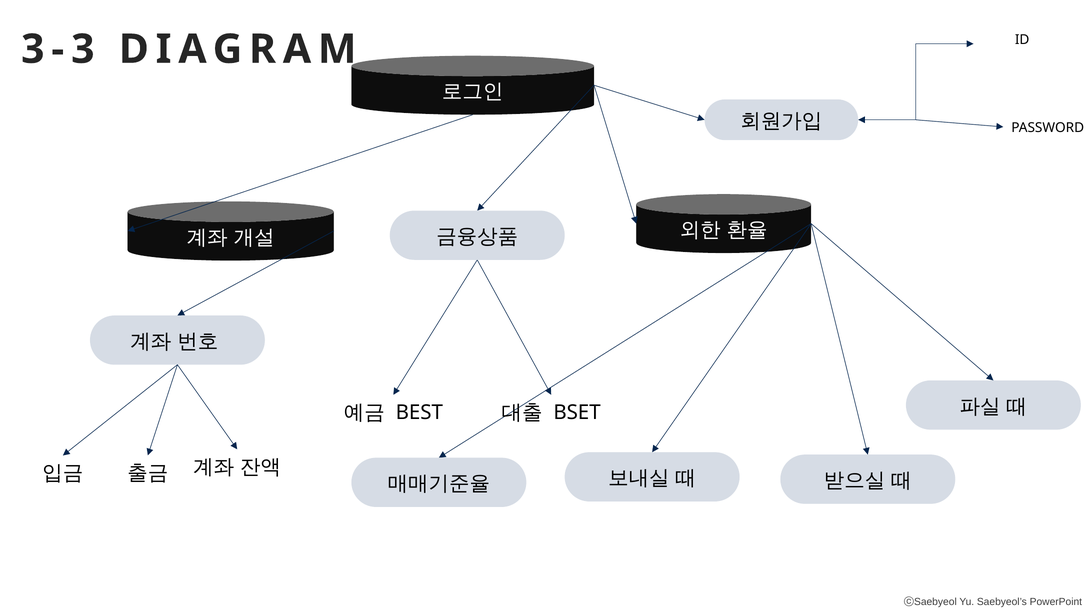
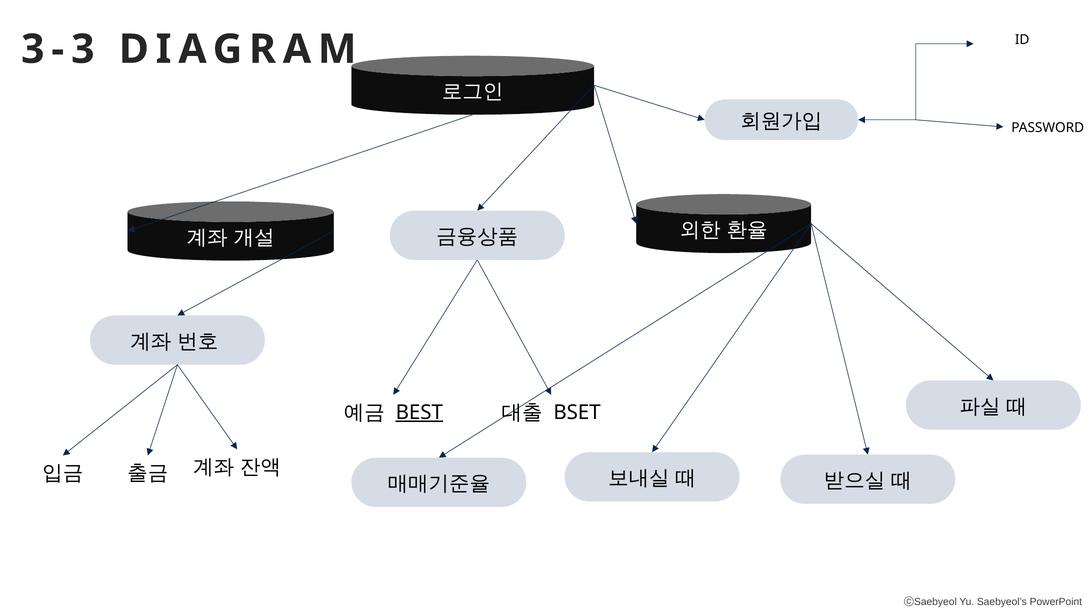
BEST underline: none -> present (419, 413)
